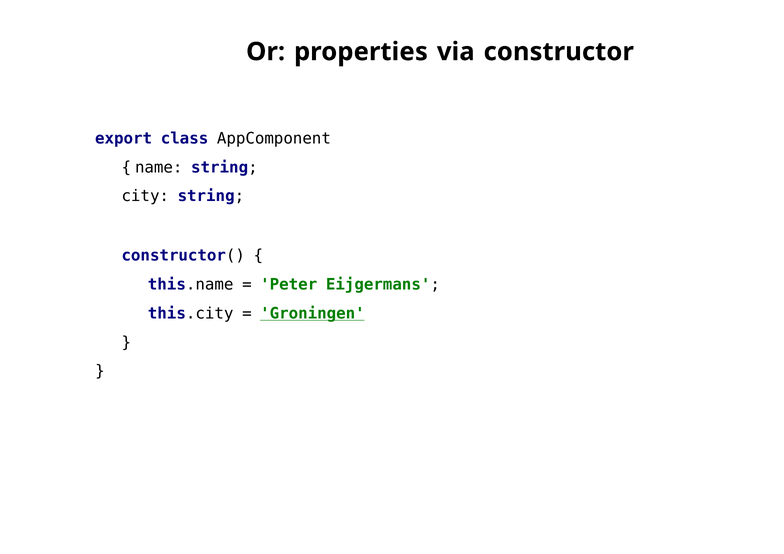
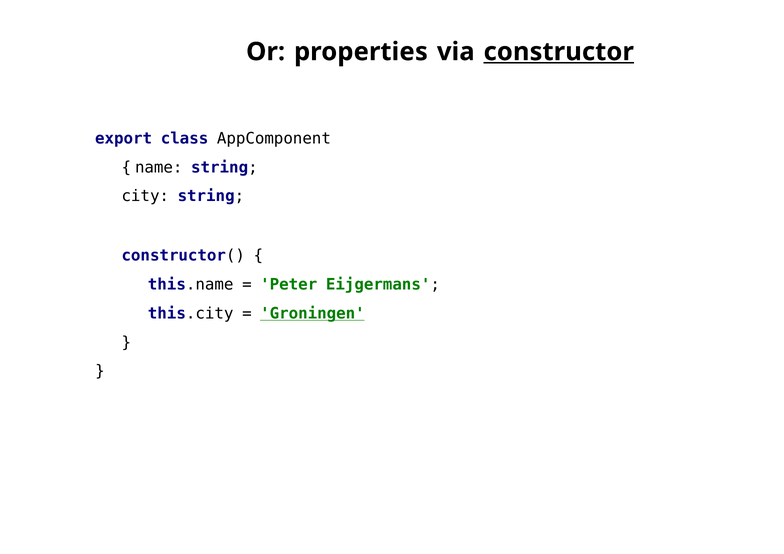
constructor underline: none -> present (559, 52)
